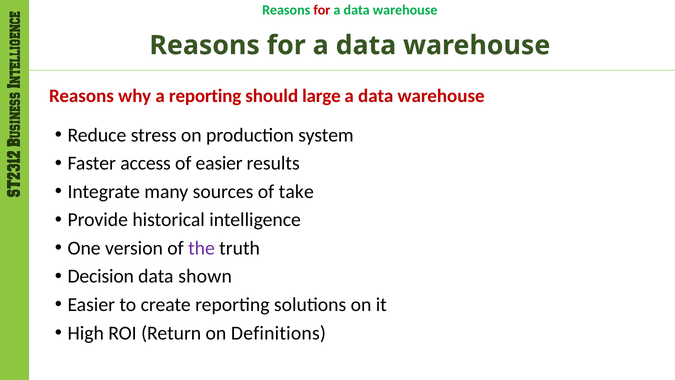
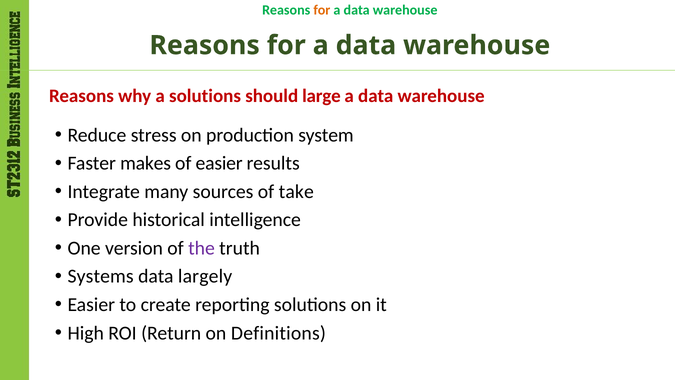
for colour: red -> orange (322, 10)
a reporting: reporting -> solutions (205, 96)
access: access -> makes (146, 163)
Decision: Decision -> Systems (101, 276)
shown: shown -> largely (205, 276)
